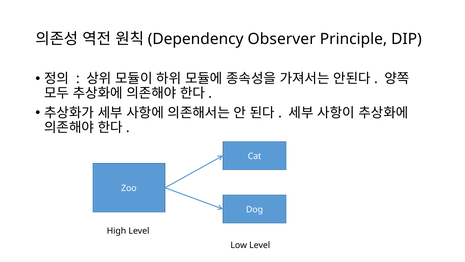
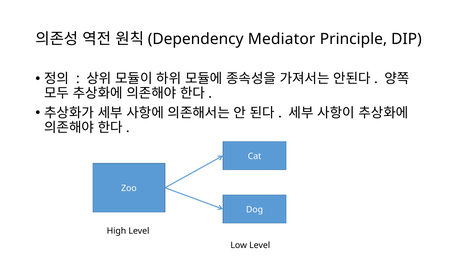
Observer: Observer -> Mediator (282, 39)
